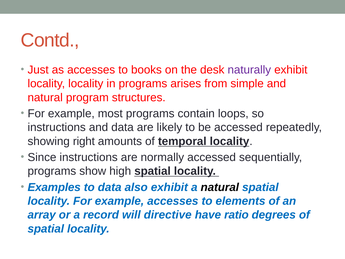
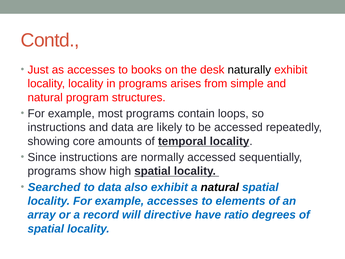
naturally colour: purple -> black (249, 70)
right: right -> core (84, 141)
Examples: Examples -> Searched (54, 187)
